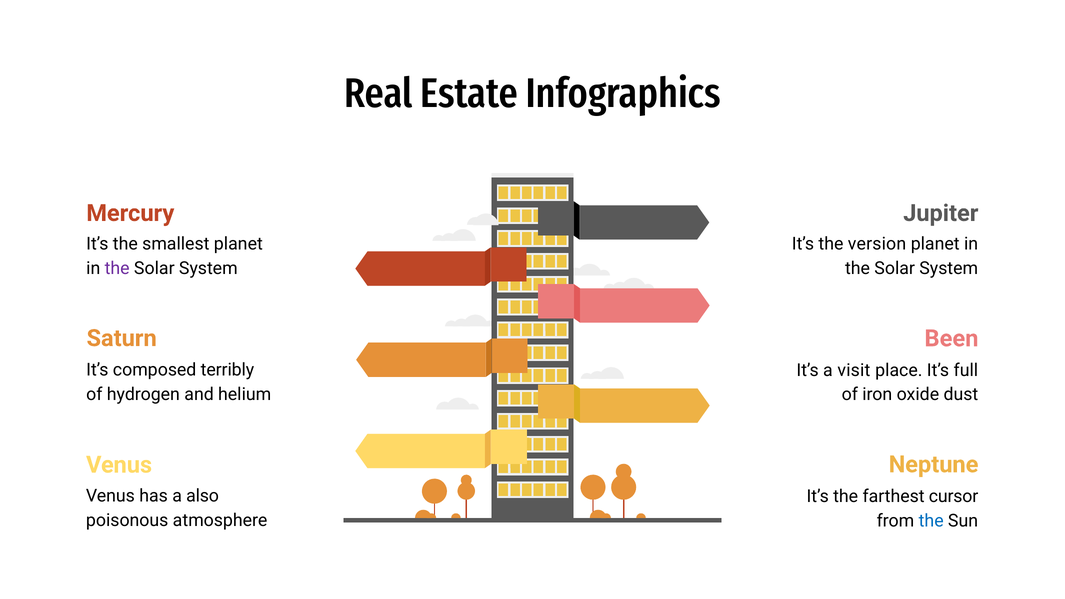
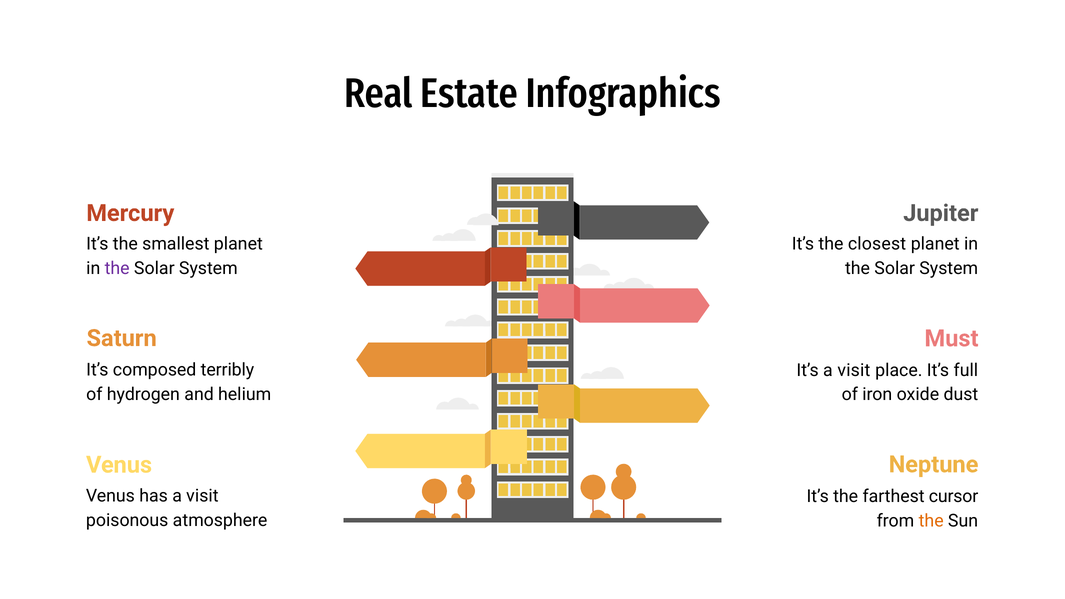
version: version -> closest (877, 244)
Been: Been -> Must (952, 339)
has a also: also -> visit (202, 496)
the colour: blue -> orange (931, 521)
